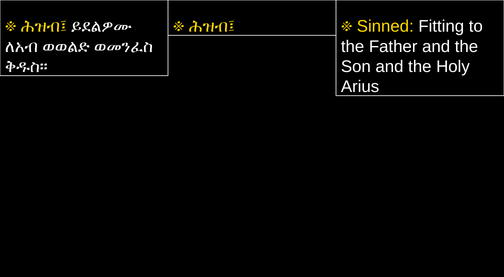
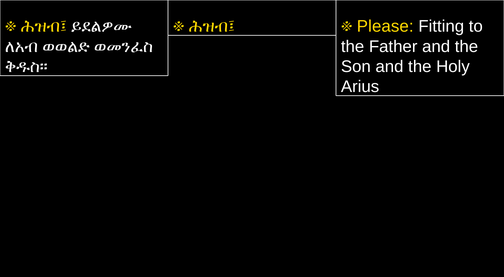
Sinned: Sinned -> Please (385, 26)
